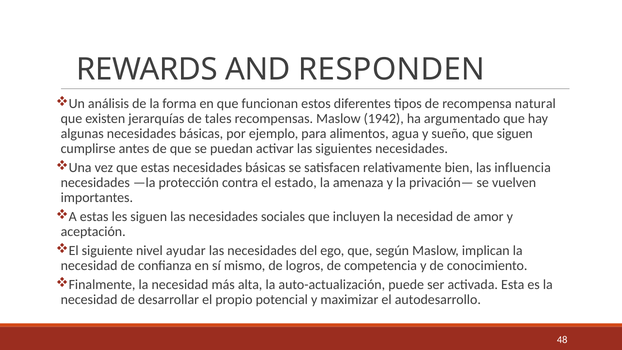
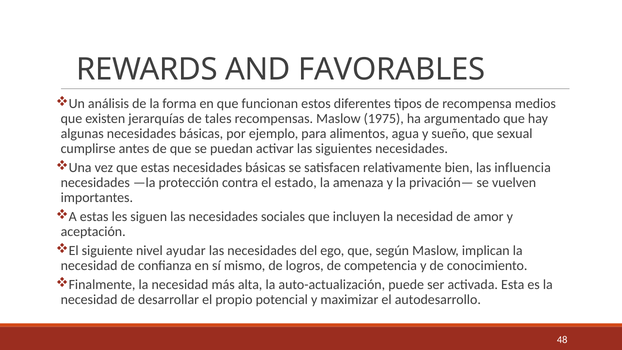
RESPONDEN: RESPONDEN -> FAVORABLES (392, 70)
natural: natural -> medios (535, 104)
1942: 1942 -> 1975 (384, 119)
que siguen: siguen -> sexual (515, 134)
